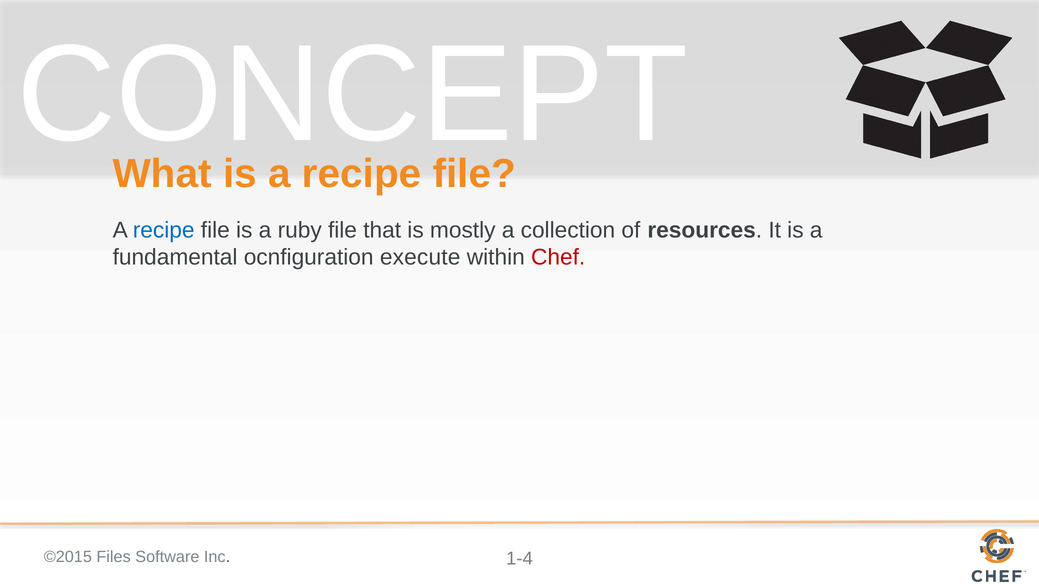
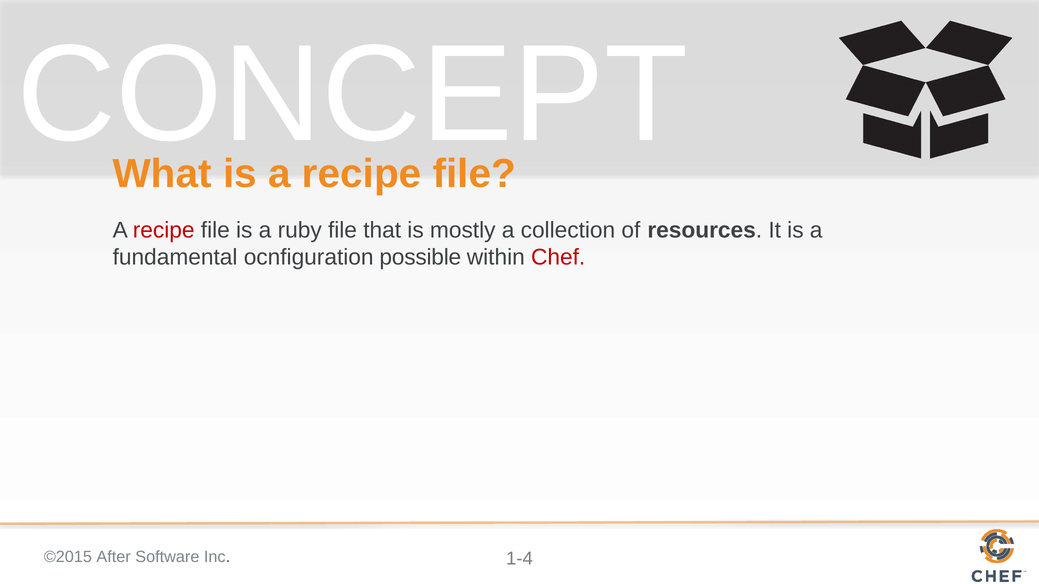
recipe colour: blue -> red (164, 230)
execute: execute -> possible (420, 257)
Files: Files -> After (114, 557)
